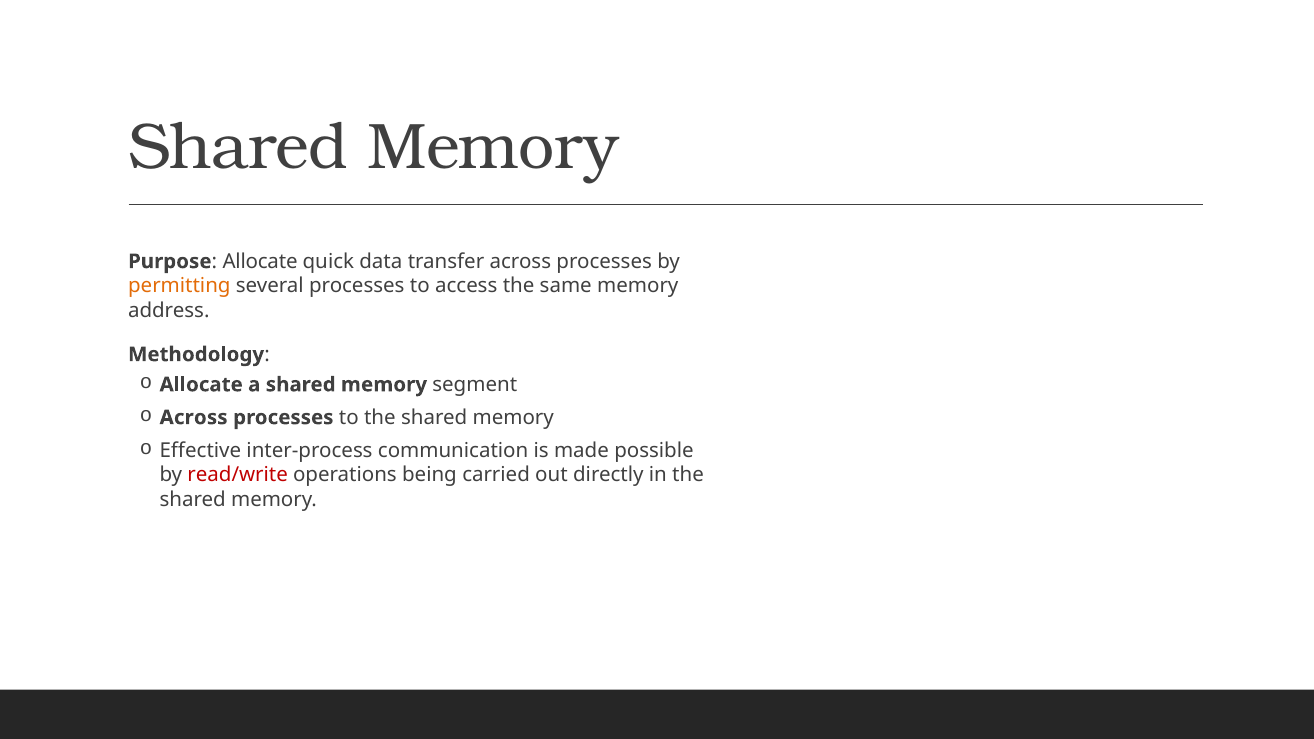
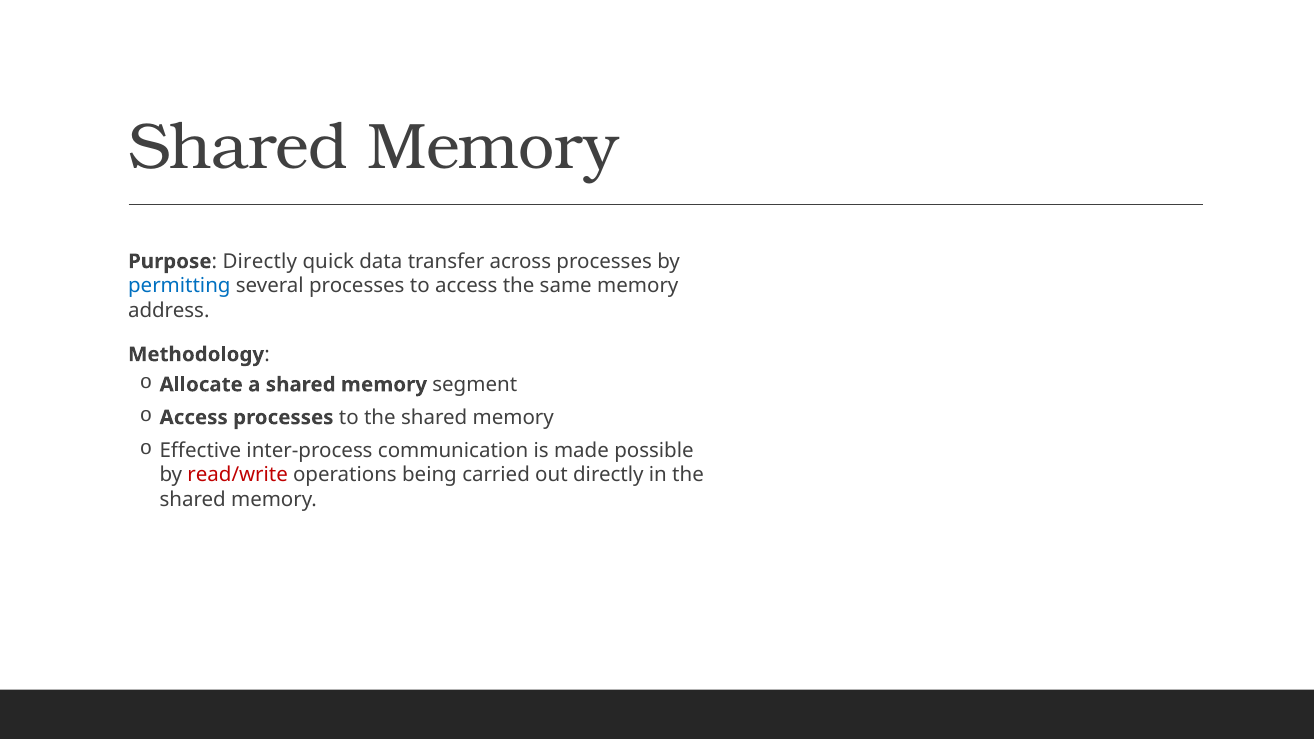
Purpose Allocate: Allocate -> Directly (260, 261)
permitting colour: orange -> blue (179, 286)
Across: Across -> Access (194, 418)
